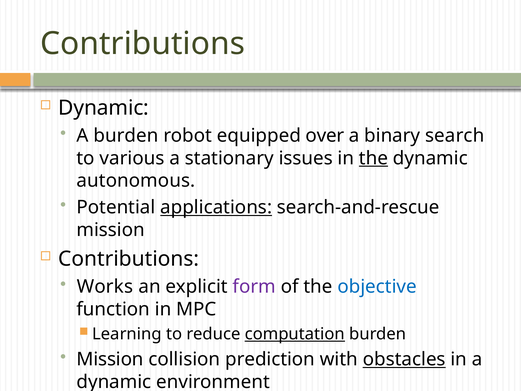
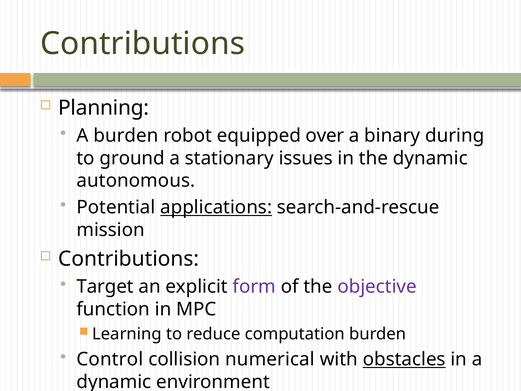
Dynamic: Dynamic -> Planning (104, 108)
search: search -> during (455, 136)
various: various -> ground (132, 158)
the underline: present -> none (373, 158)
Works: Works -> Target (105, 287)
objective colour: blue -> purple (377, 287)
computation underline: present -> none (295, 334)
Mission: Mission -> Control (110, 359)
prediction: prediction -> numerical (270, 359)
